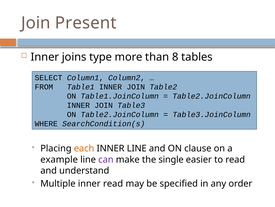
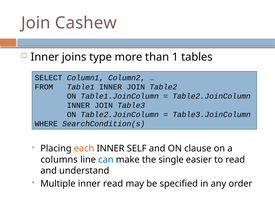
Present: Present -> Cashew (86, 23)
8: 8 -> 1 (175, 57)
INNER LINE: LINE -> SELF (137, 148)
example: example -> columns (59, 159)
can colour: purple -> blue (106, 159)
